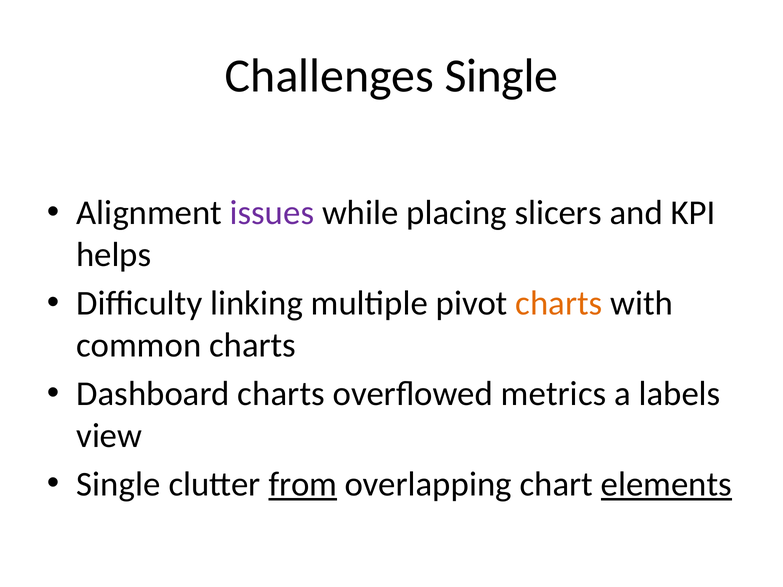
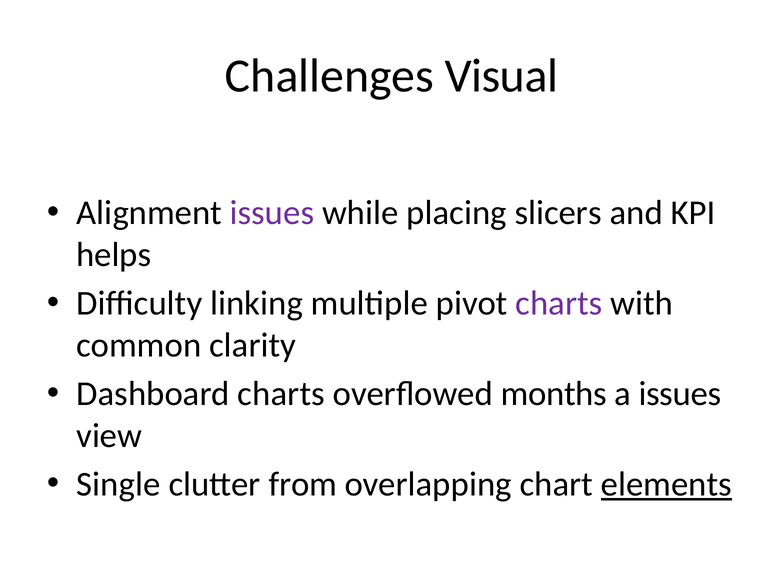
Challenges Single: Single -> Visual (501, 76)
charts colour: orange -> purple (559, 304)
common charts: charts -> clarity (253, 345)
metrics: metrics -> months (554, 394)
a labels: labels -> issues (680, 394)
from underline: present -> none (303, 485)
